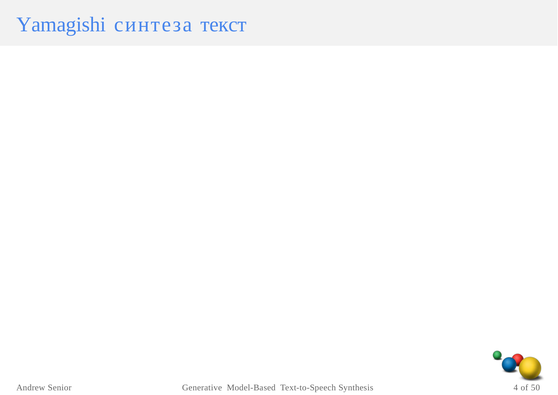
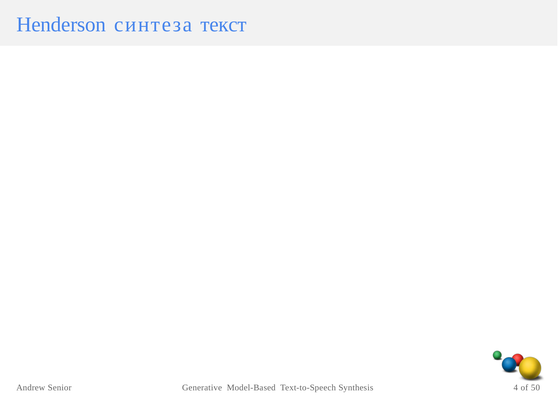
Yamagishi: Yamagishi -> Henderson (61, 25)
